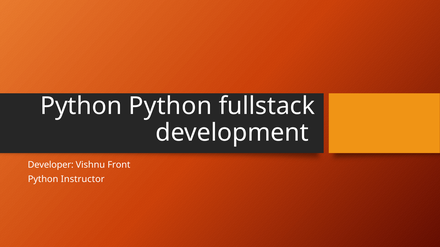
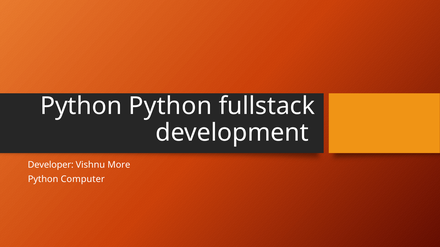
Front: Front -> More (119, 165)
Instructor: Instructor -> Computer (83, 180)
